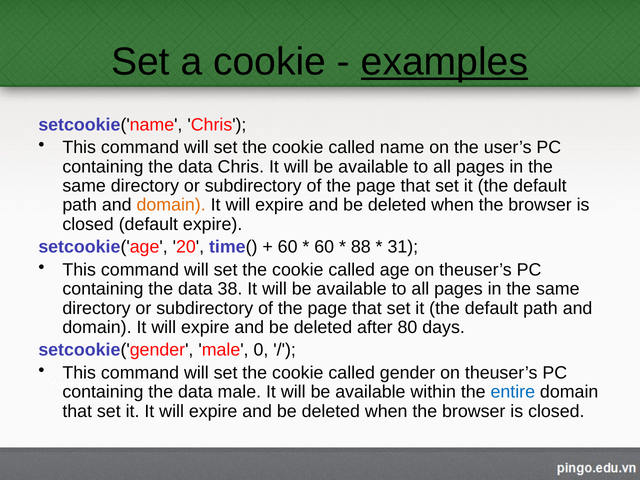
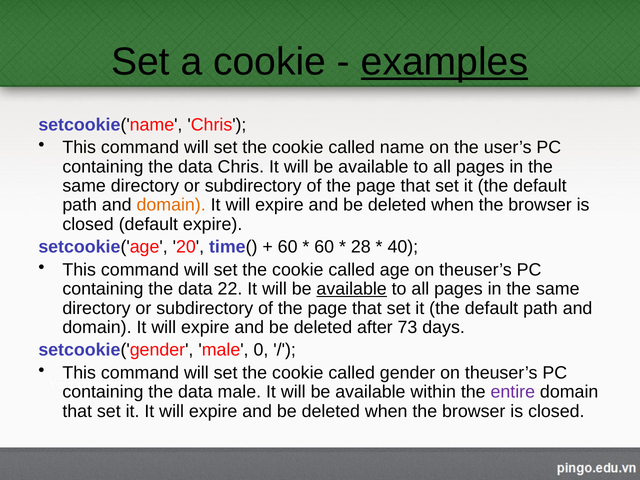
88: 88 -> 28 (361, 247)
31: 31 -> 40 (403, 247)
38: 38 -> 22 (230, 289)
available underline: none -> present (352, 289)
80: 80 -> 73 (407, 327)
entire colour: blue -> purple (513, 392)
